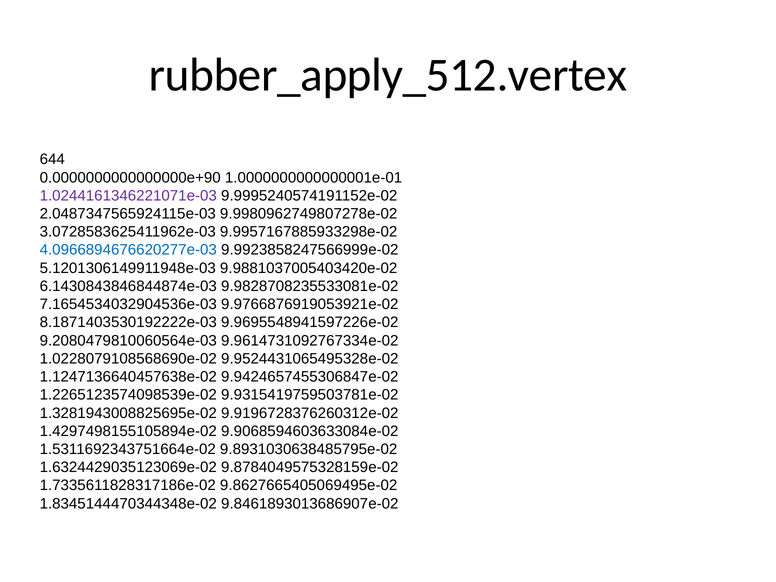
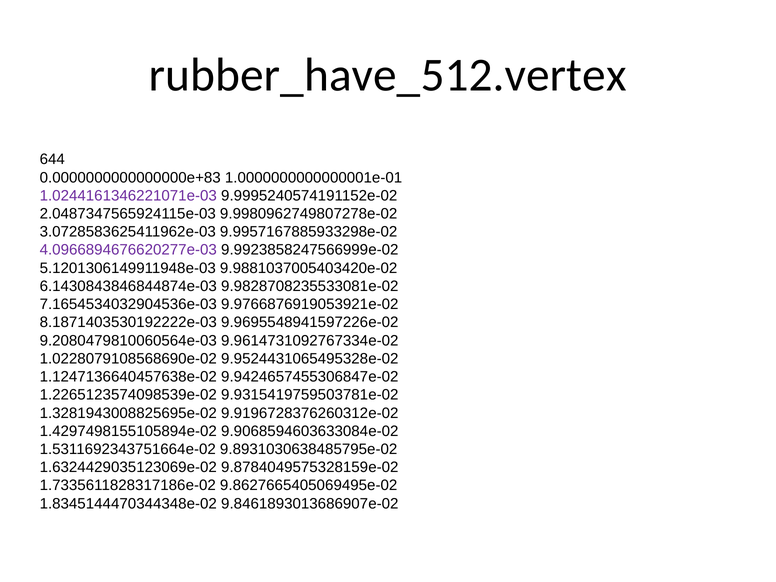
rubber_apply_512.vertex: rubber_apply_512.vertex -> rubber_have_512.vertex (388, 75)
0.0000000000000000e+90: 0.0000000000000000e+90 -> 0.0000000000000000e+83 (130, 178)
4.0966894676620277e-03 colour: blue -> purple (128, 250)
